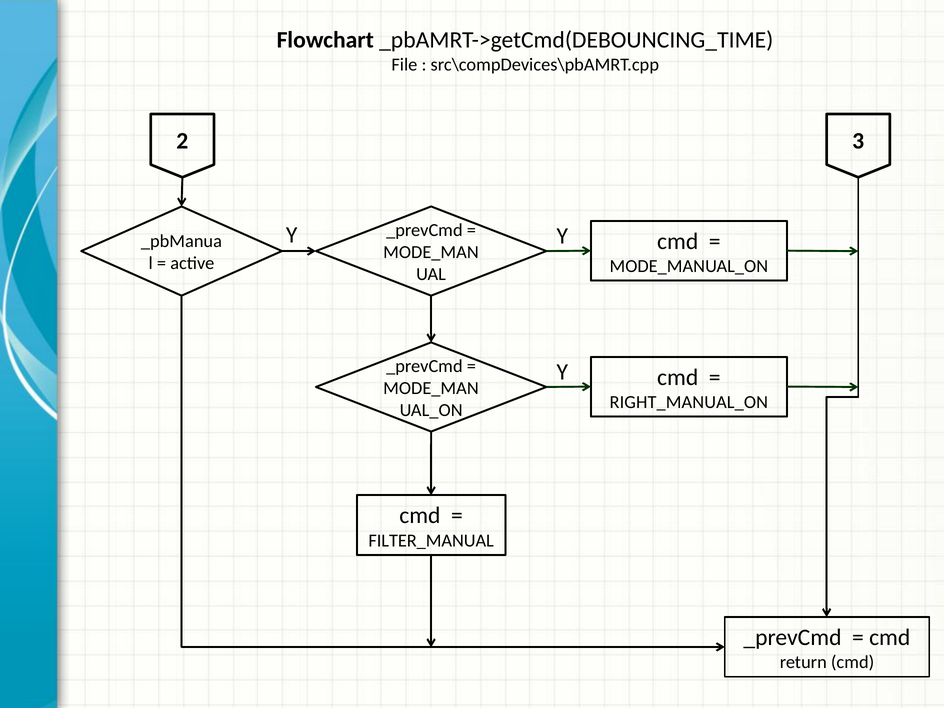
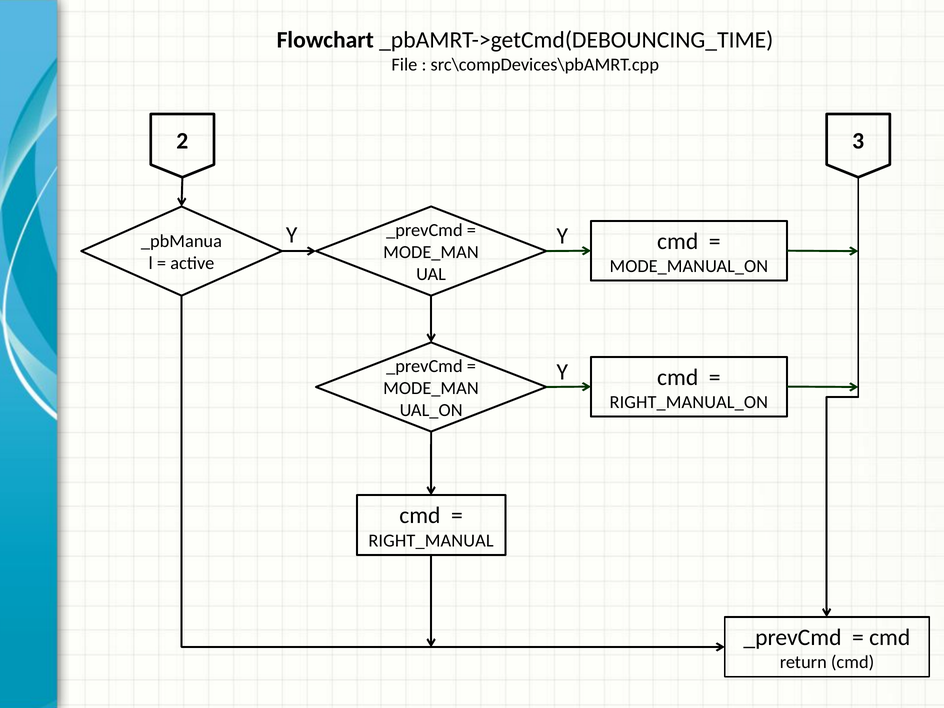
FILTER_MANUAL: FILTER_MANUAL -> RIGHT_MANUAL (431, 540)
